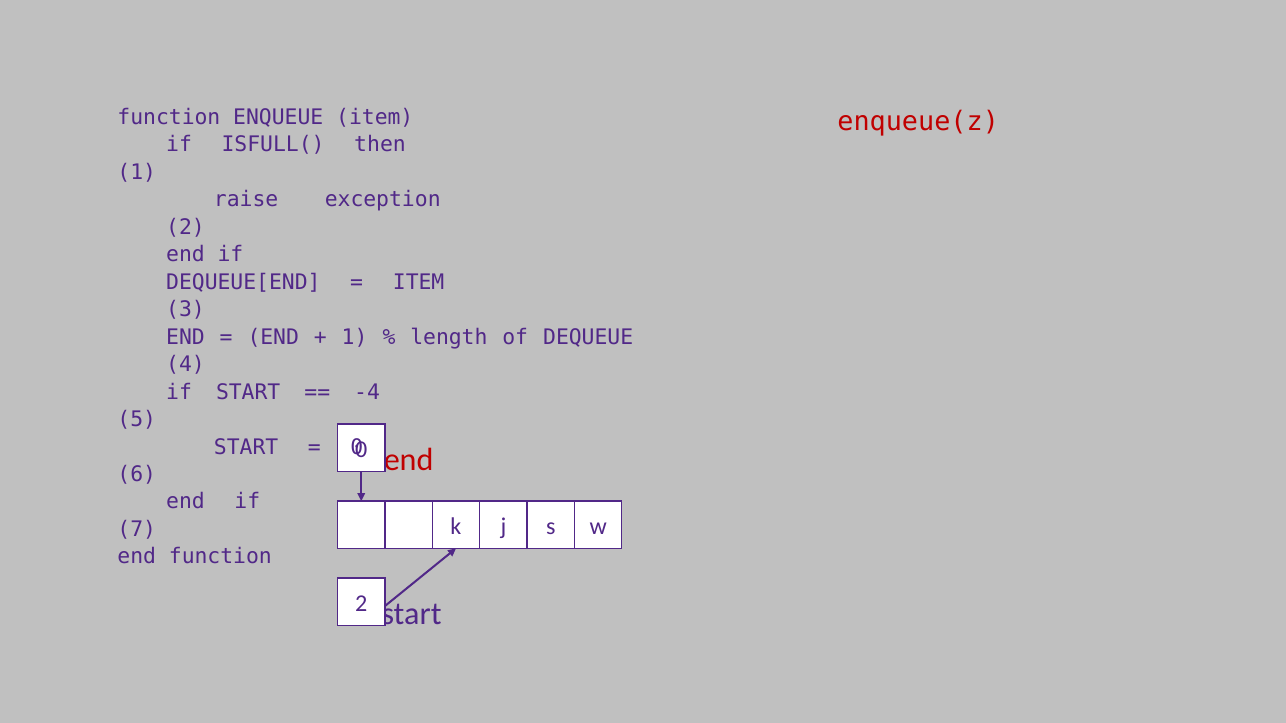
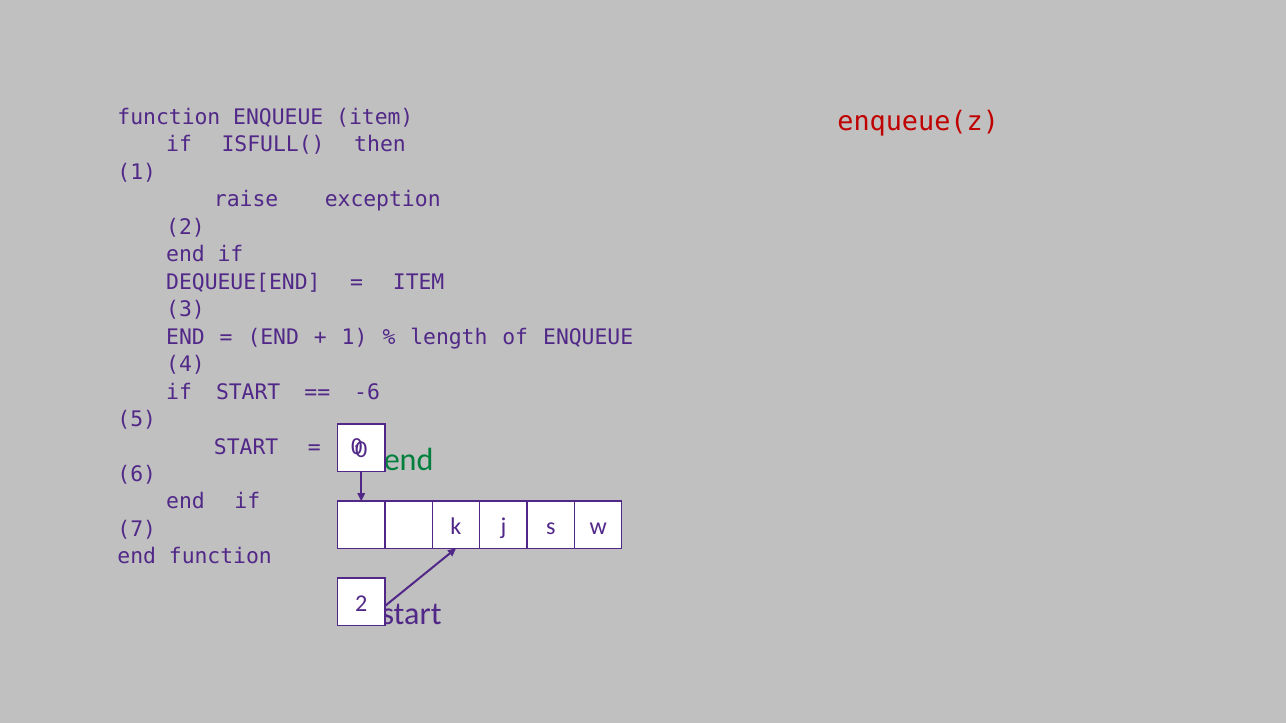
of DEQUEUE: DEQUEUE -> ENQUEUE (588, 337)
-4: -4 -> -6 (367, 392)
end colour: red -> green (409, 460)
